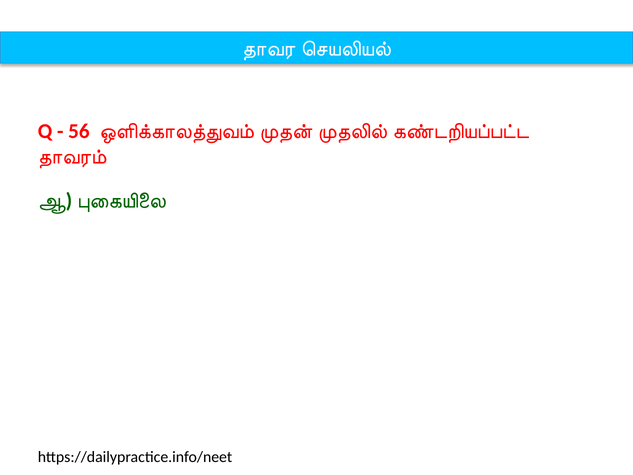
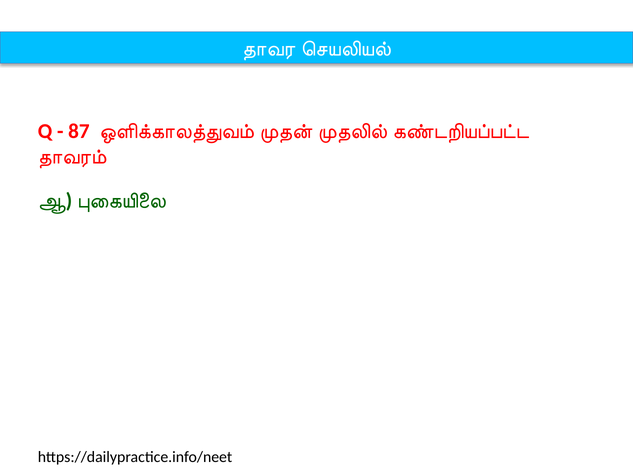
56: 56 -> 87 (79, 131)
